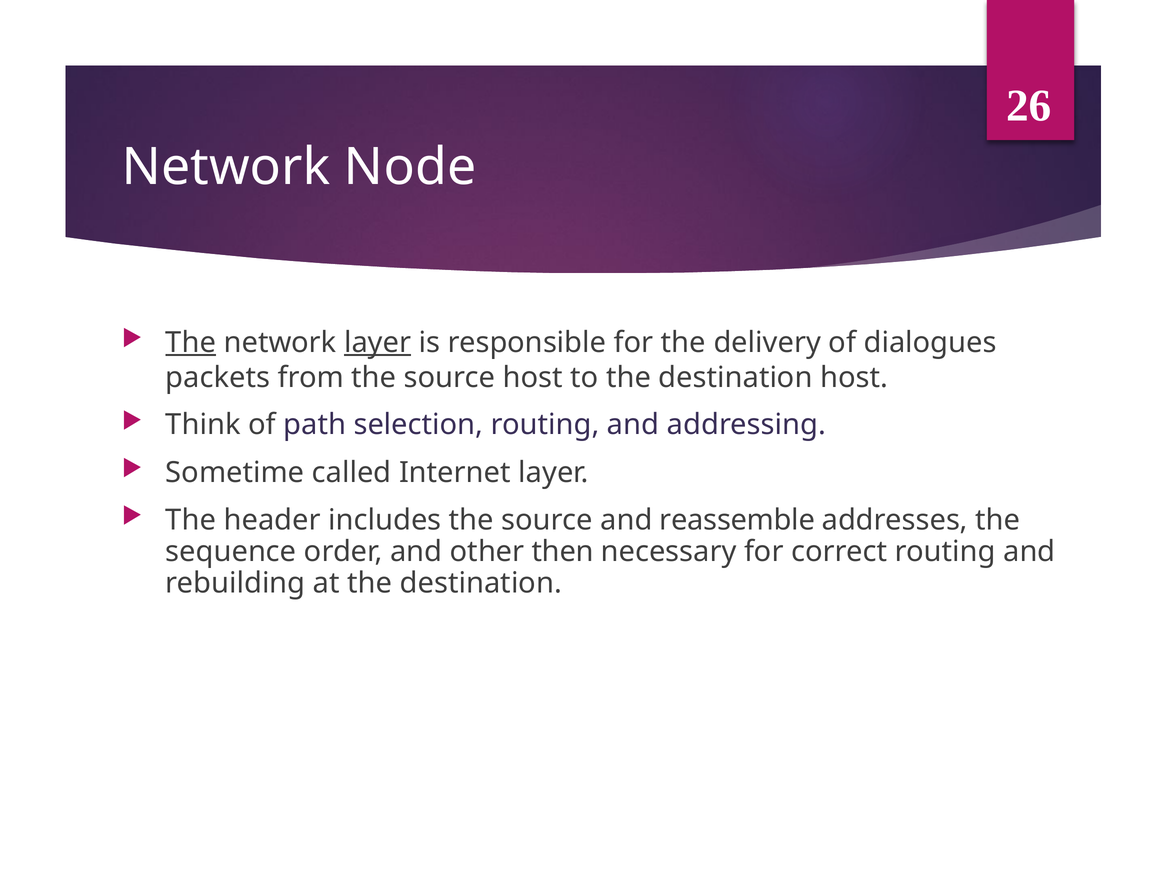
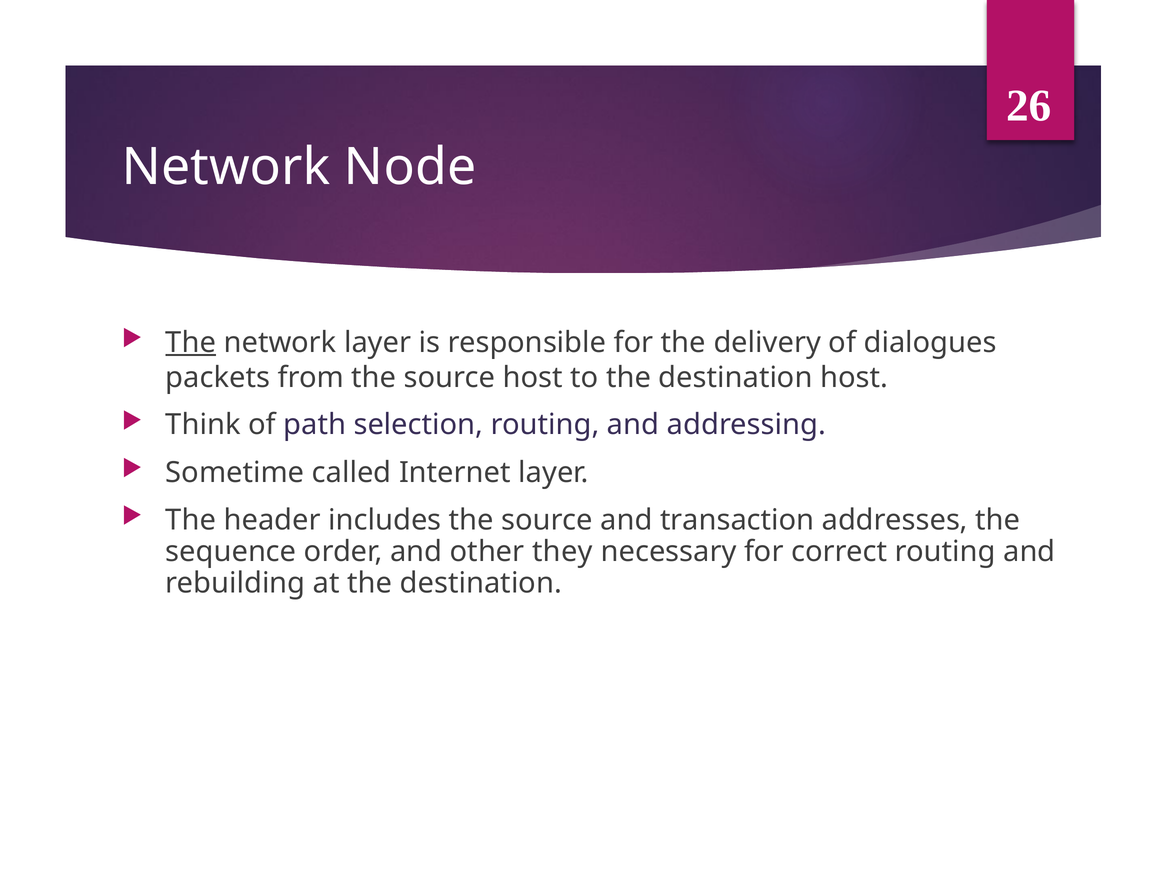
layer underline: present -> none (378, 342)
reassemble: reassemble -> transaction (737, 520)
then: then -> they (562, 551)
